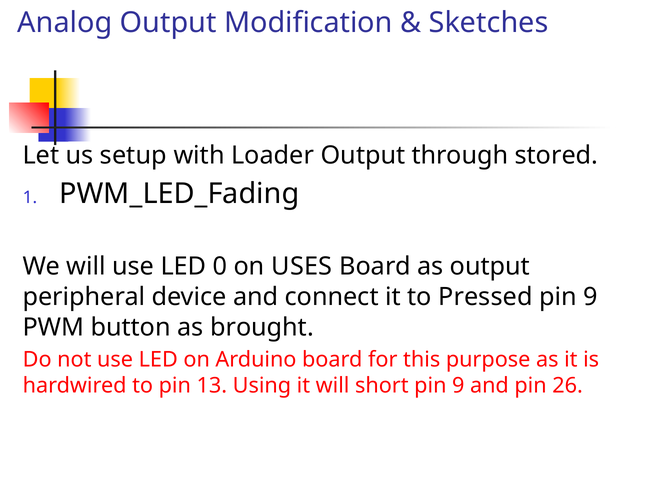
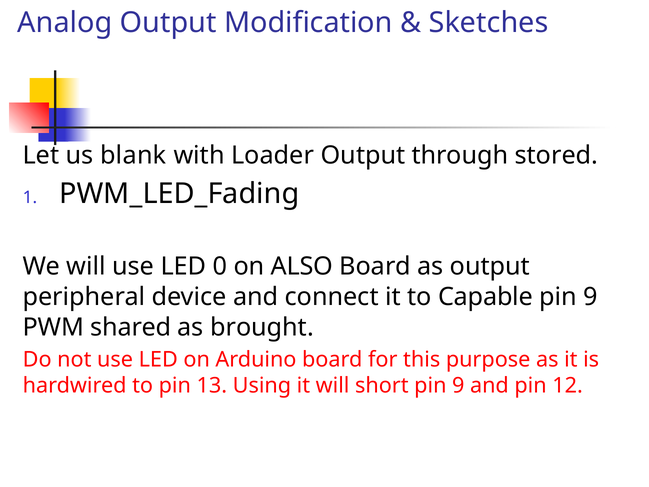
setup: setup -> blank (133, 155)
USES: USES -> ALSO (302, 266)
Pressed: Pressed -> Capable (486, 297)
button: button -> shared (131, 327)
26: 26 -> 12 (568, 385)
